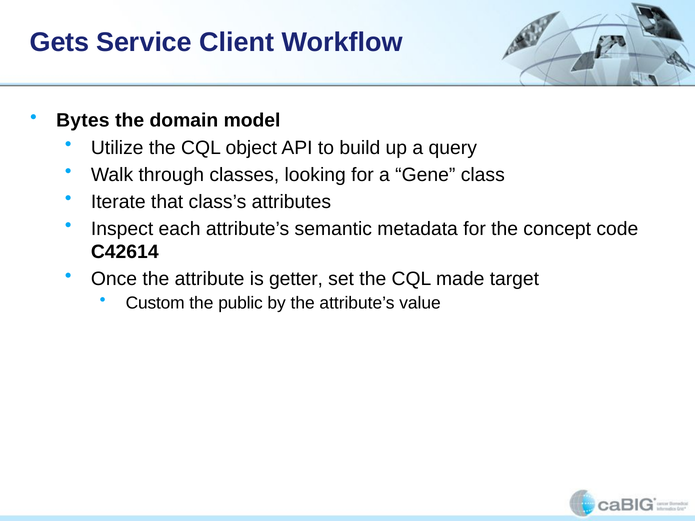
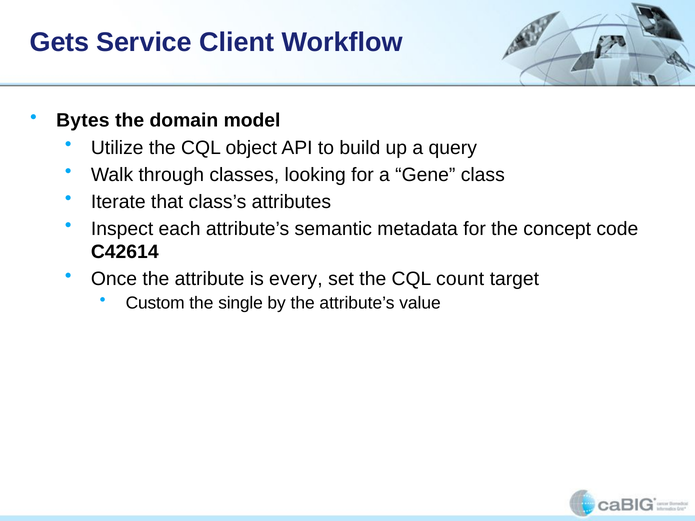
getter: getter -> every (296, 279)
made: made -> count (460, 279)
public: public -> single (241, 303)
